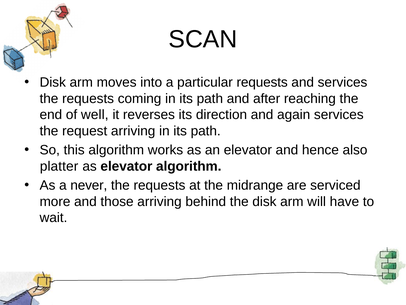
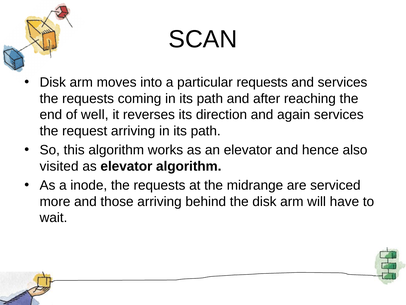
platter: platter -> visited (59, 166)
never: never -> inode (89, 185)
